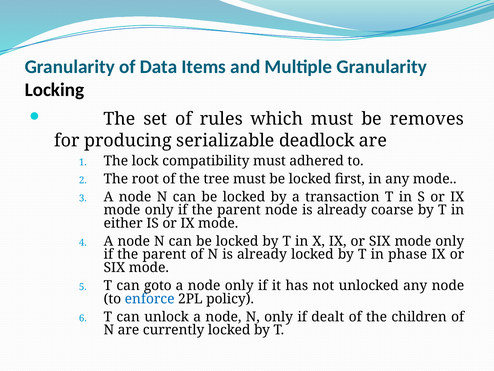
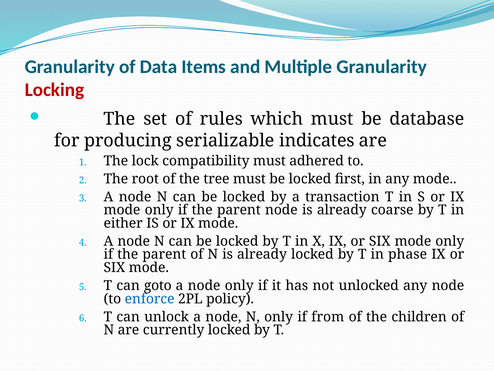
Locking colour: black -> red (54, 90)
removes: removes -> database (427, 119)
deadlock: deadlock -> indicates (317, 140)
dealt: dealt -> from (328, 316)
